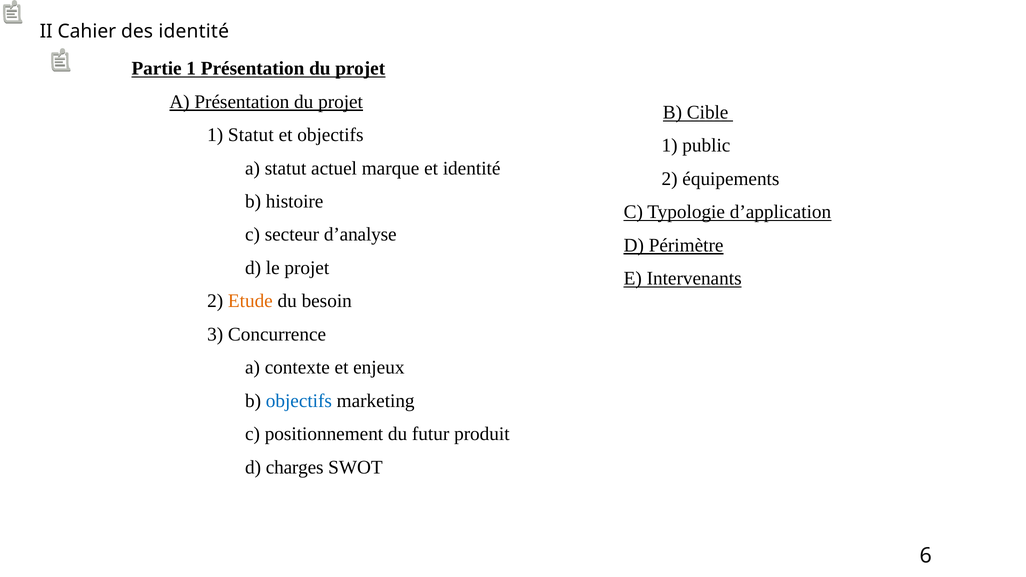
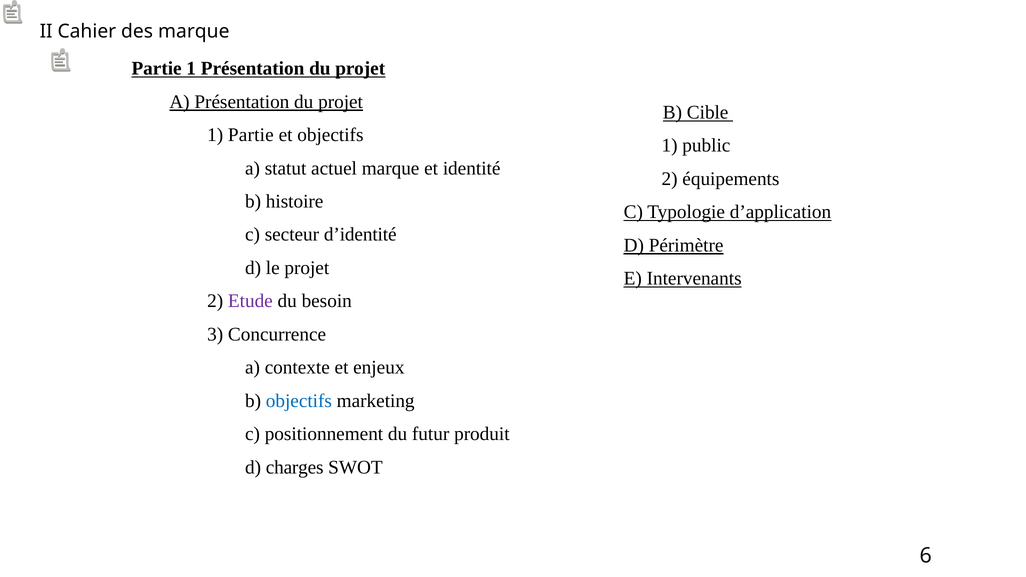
des identité: identité -> marque (194, 32)
1 Statut: Statut -> Partie (251, 135)
d’analyse: d’analyse -> d’identité (360, 235)
Etude colour: orange -> purple (250, 301)
